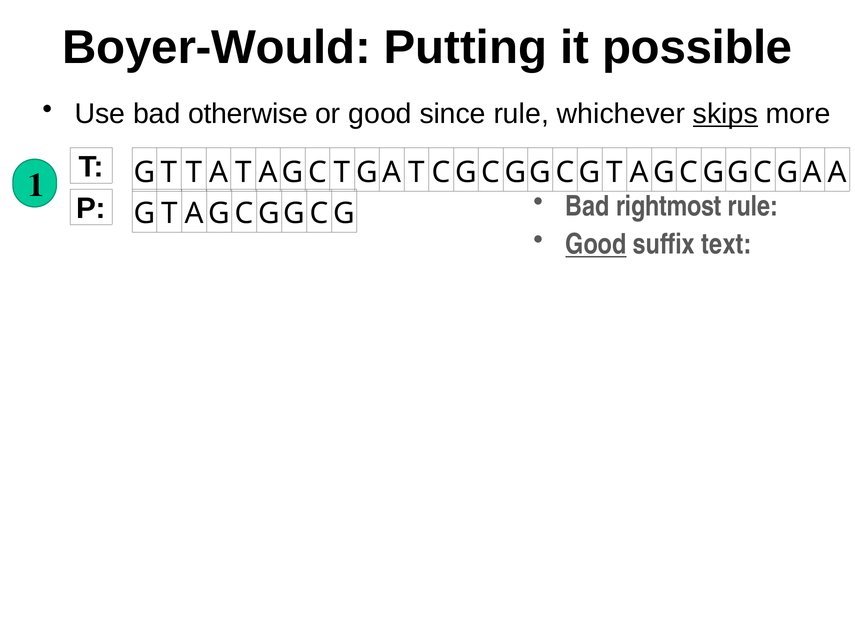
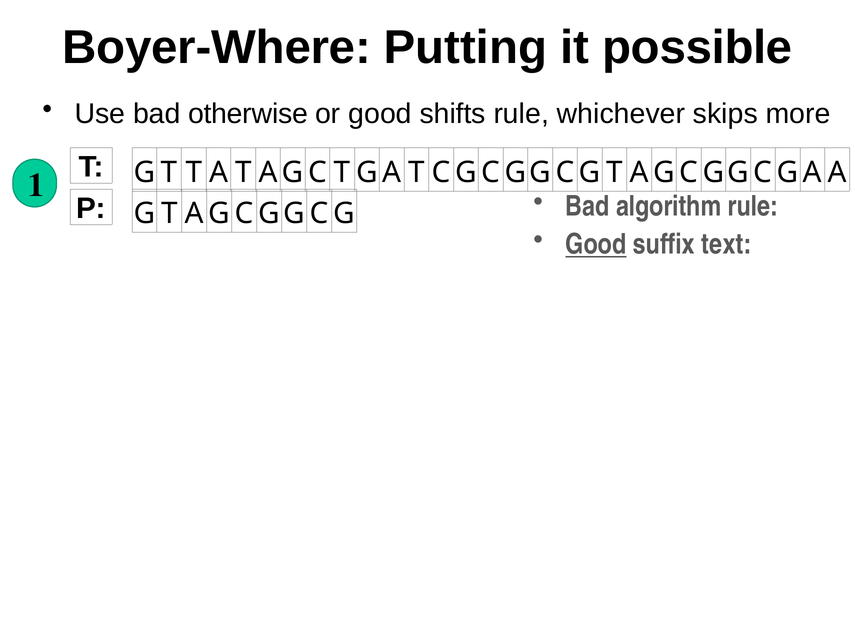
Boyer-Would: Boyer-Would -> Boyer-Where (217, 48)
since: since -> shifts (453, 114)
skips underline: present -> none (725, 114)
rightmost: rightmost -> algorithm (669, 206)
